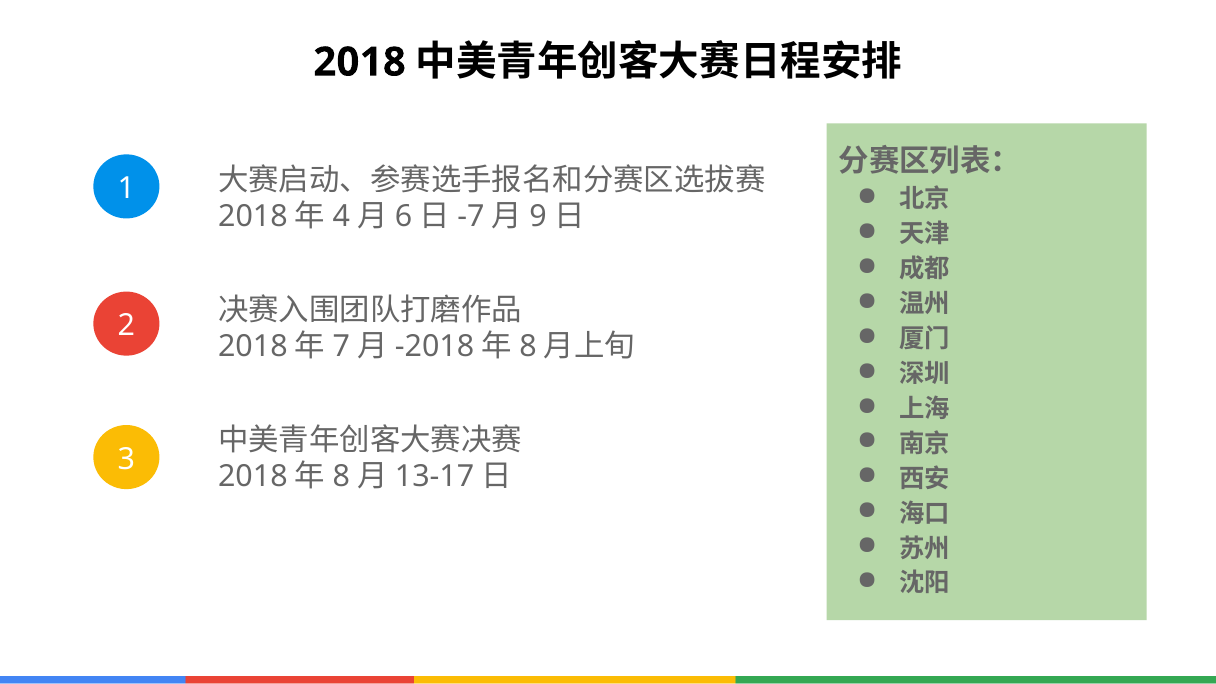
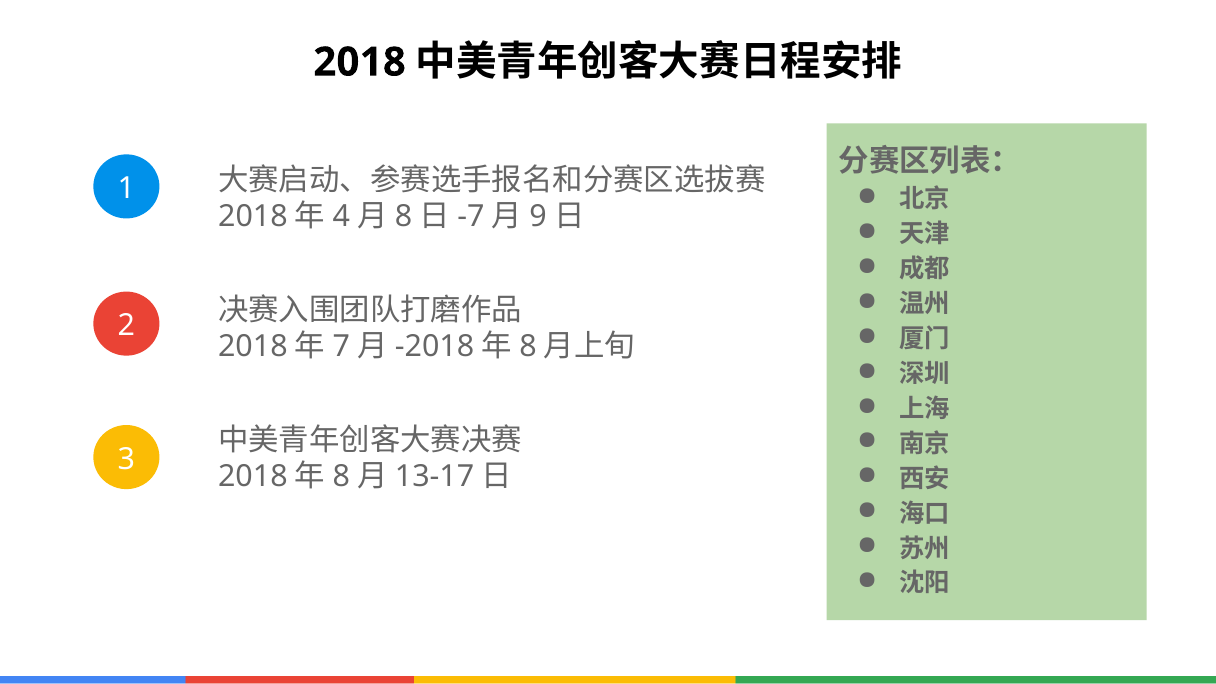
6: 6 -> 8 (404, 217)
